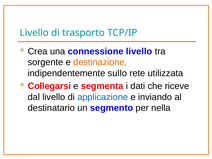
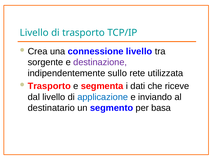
destinazione colour: orange -> purple (100, 62)
Collegarsi: Collegarsi -> Trasporto (49, 86)
nella: nella -> basa (161, 108)
